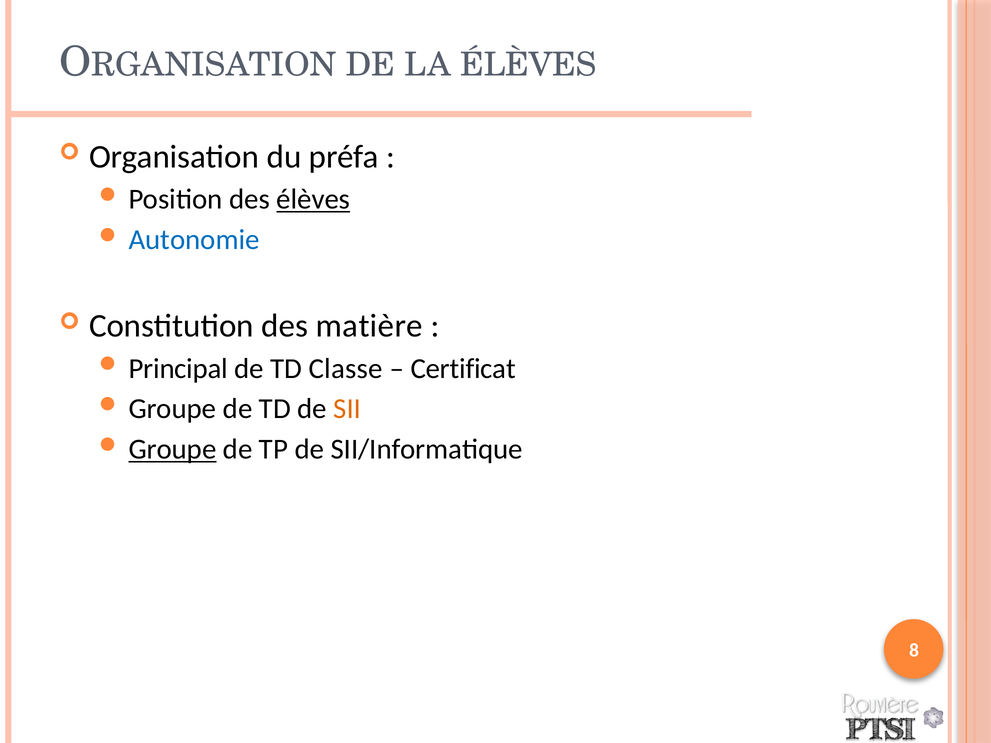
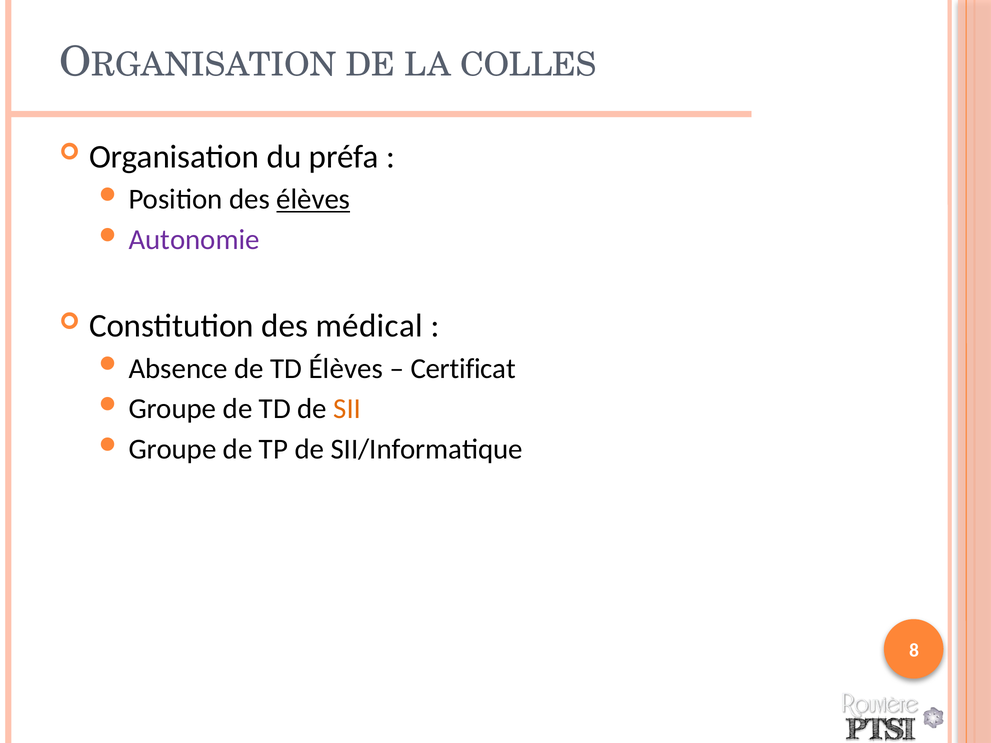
LA ÉLÈVES: ÉLÈVES -> COLLES (528, 65)
Autonomie colour: blue -> purple (194, 240)
matière: matière -> médical (369, 326)
Principal: Principal -> Absence (178, 369)
TD Classe: Classe -> Élèves (346, 369)
Groupe underline: present -> none (173, 450)
